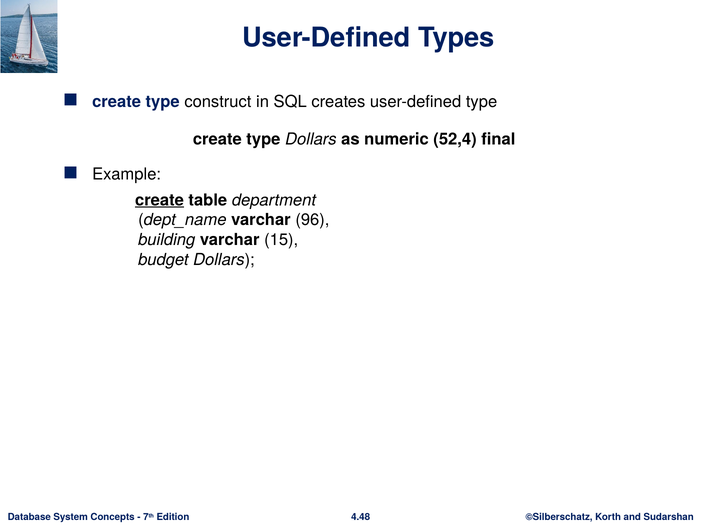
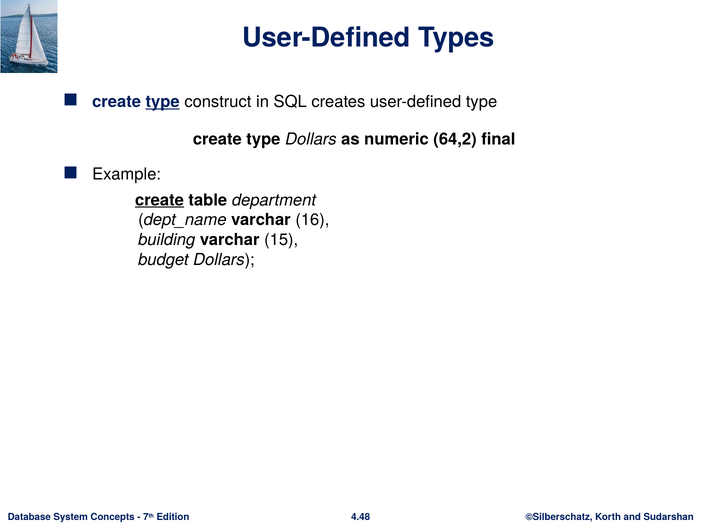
type underline: none -> present (163, 102)
52,4: 52,4 -> 64,2 (455, 139)
96: 96 -> 16 (312, 220)
